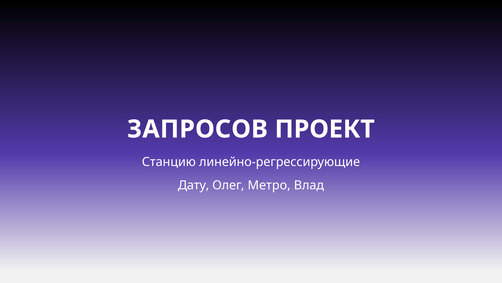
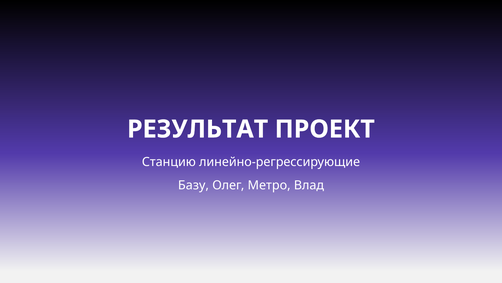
ЗАПРОСОВ: ЗАПРОСОВ -> РЕЗУЛЬТАТ (198, 129)
Дату: Дату -> Базу (193, 185)
